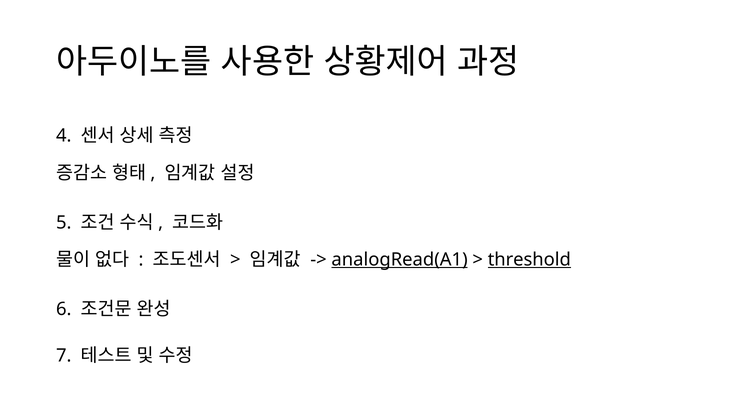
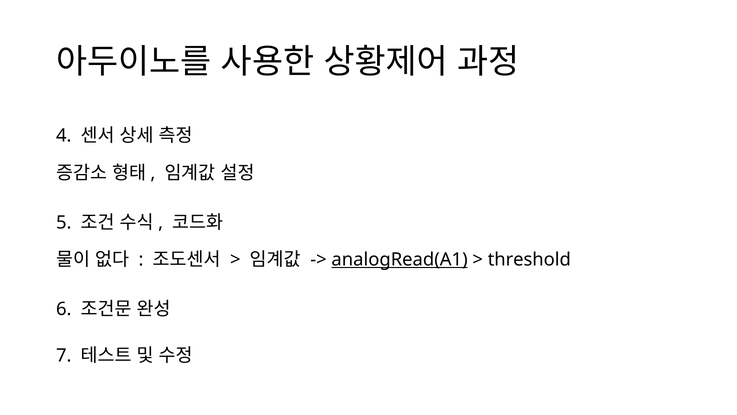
threshold underline: present -> none (529, 259)
